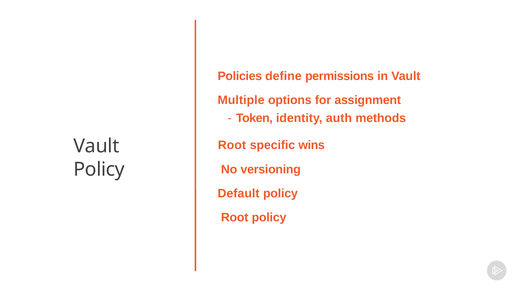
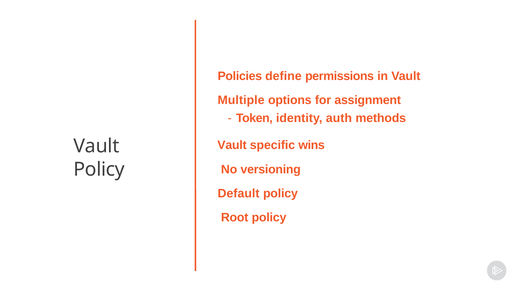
Root: Root -> Vault (232, 145)
